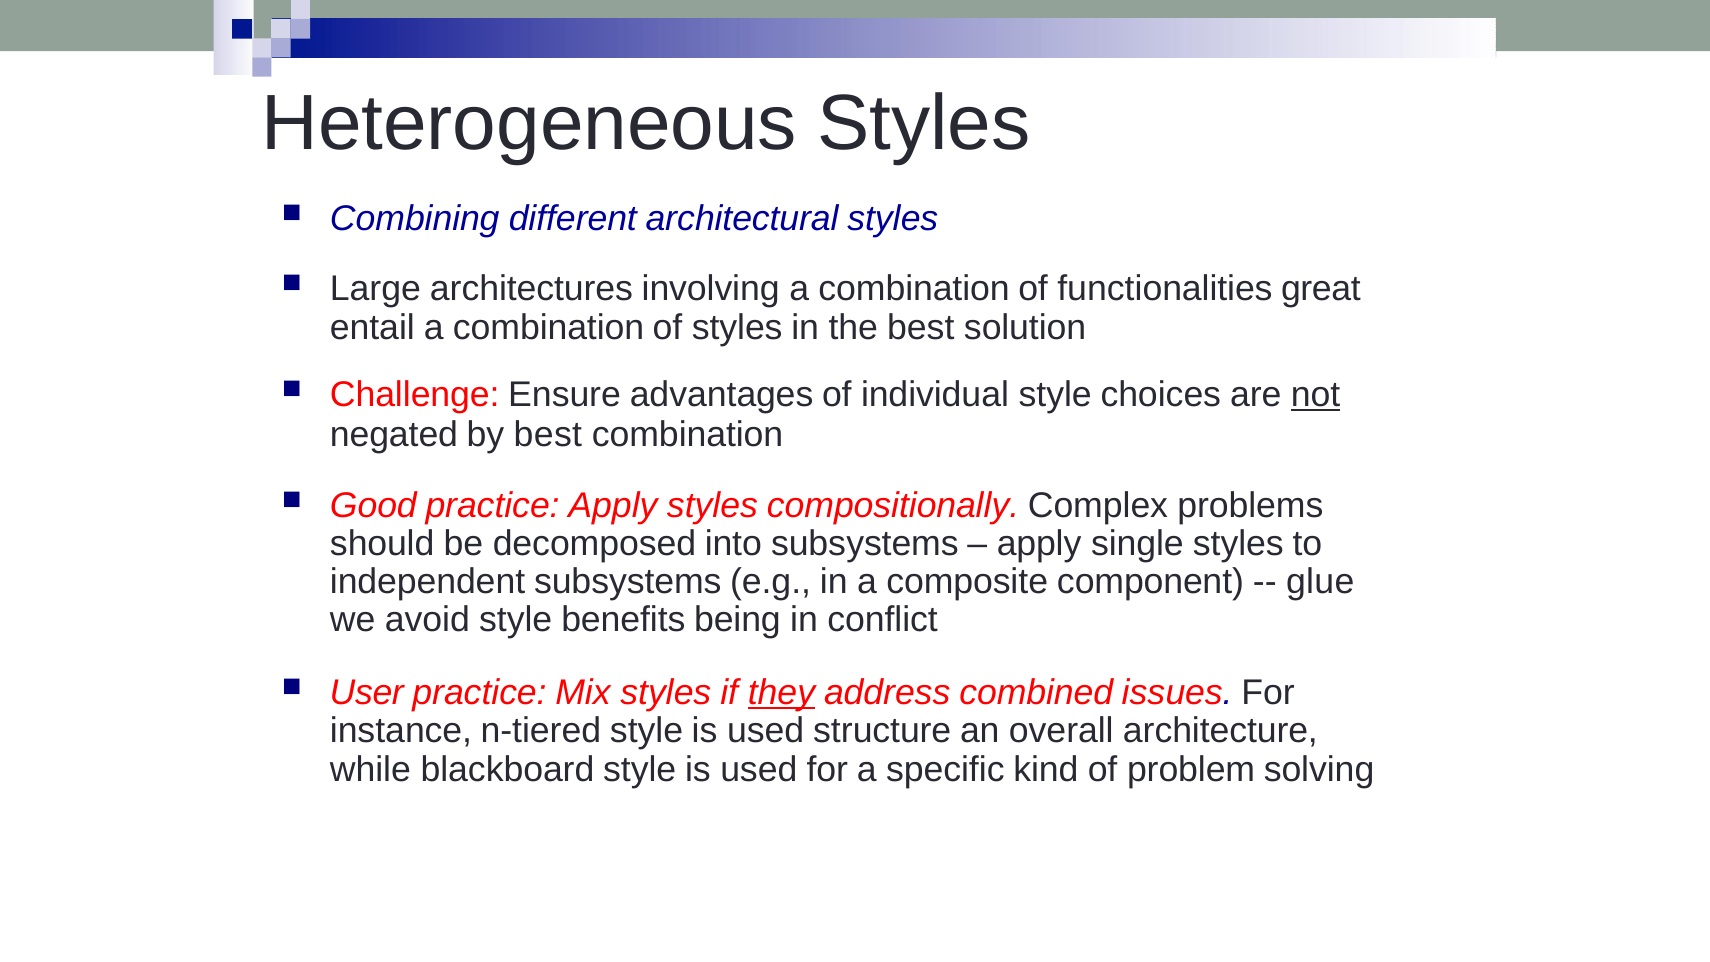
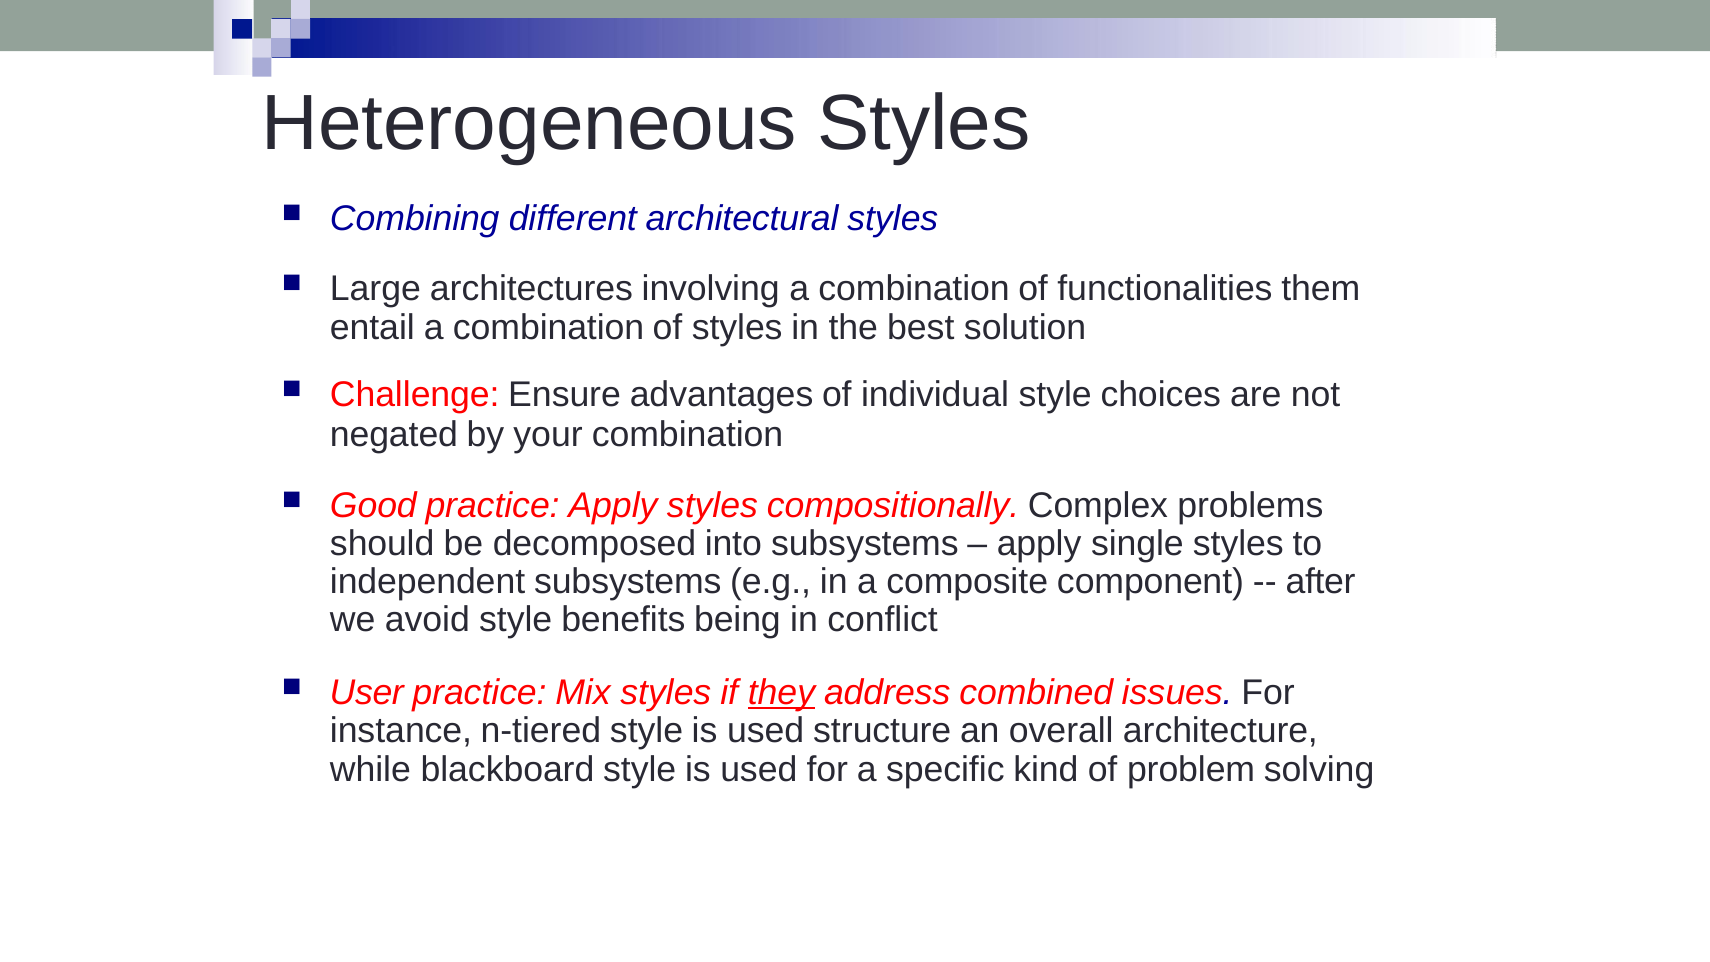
great: great -> them (1321, 289)
not underline: present -> none (1316, 394)
by best: best -> your (548, 434)
glue: glue -> after (1321, 581)
